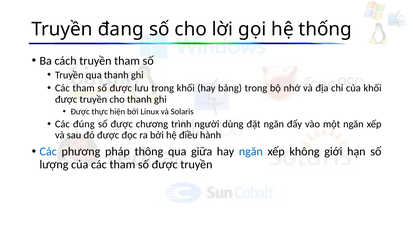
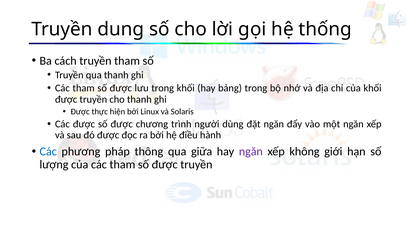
đang: đang -> dung (121, 29)
Các đúng: đúng -> được (84, 124)
ngăn colour: blue -> purple (251, 152)
